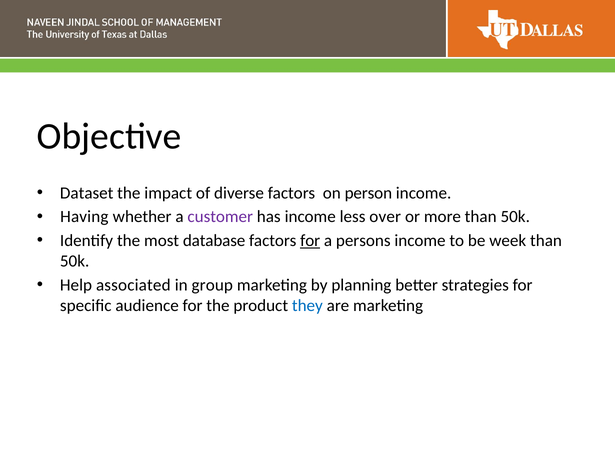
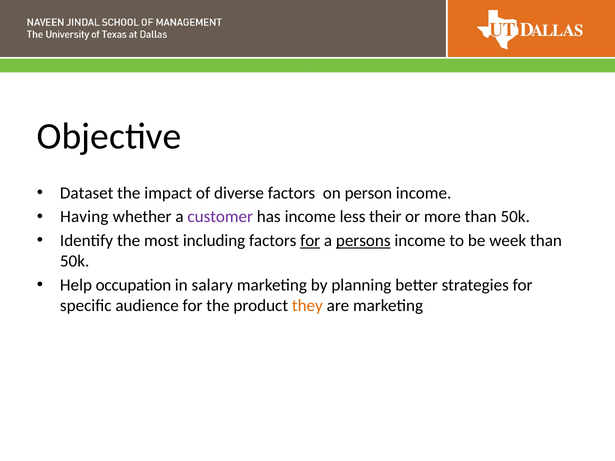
over: over -> their (385, 217)
database: database -> including (214, 241)
persons underline: none -> present (363, 241)
associated: associated -> occupation (133, 285)
group: group -> salary (212, 285)
they colour: blue -> orange (307, 306)
